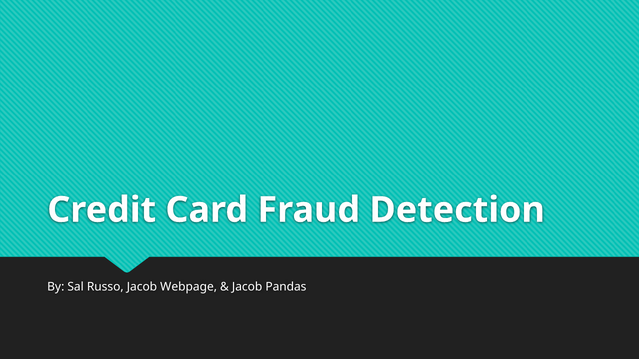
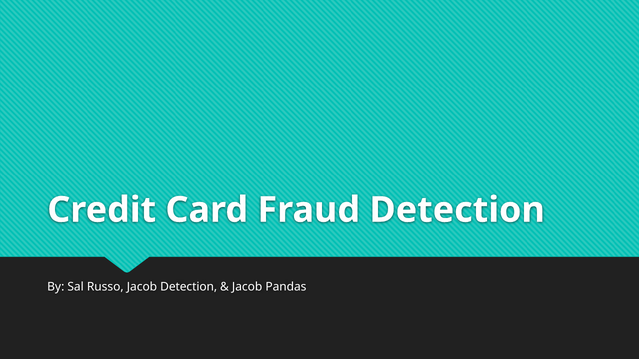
Jacob Webpage: Webpage -> Detection (189, 287)
